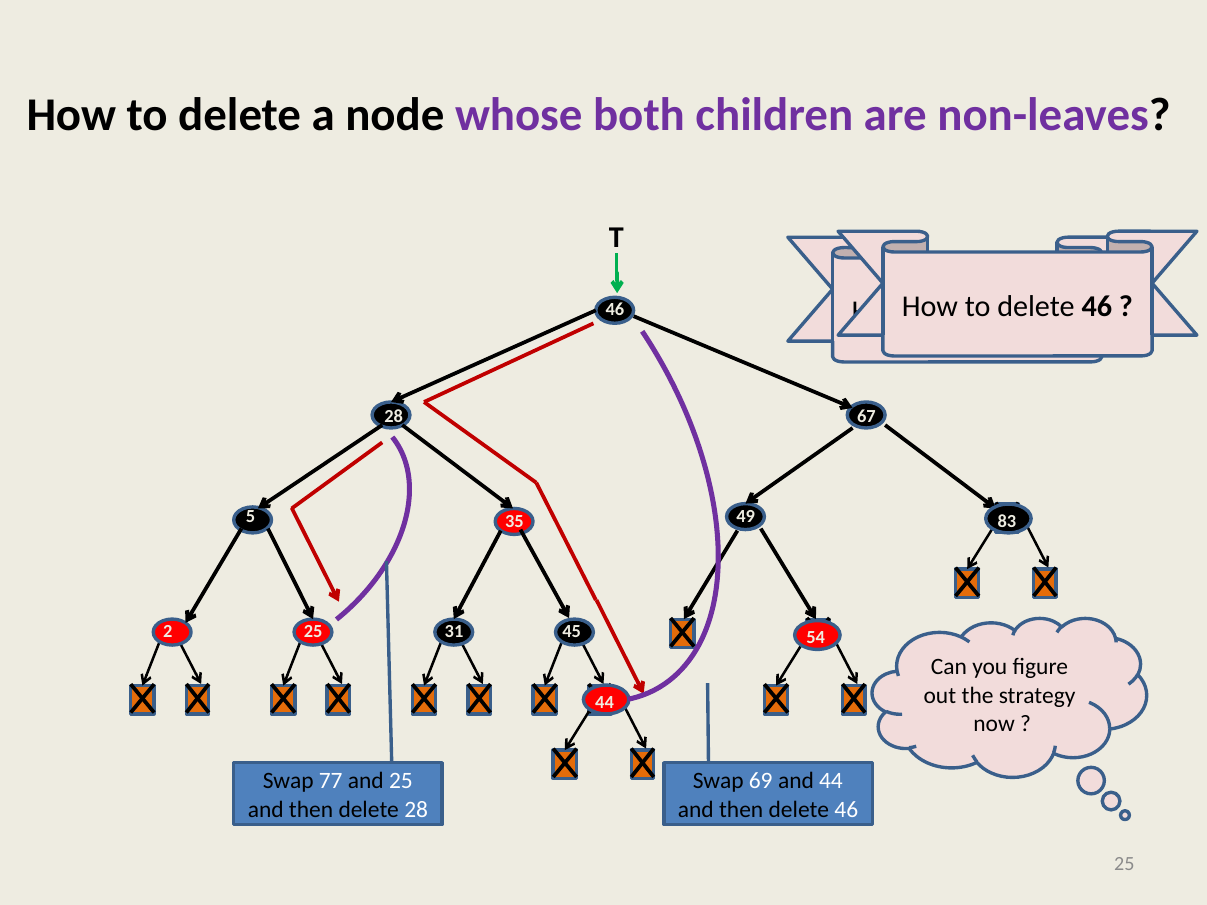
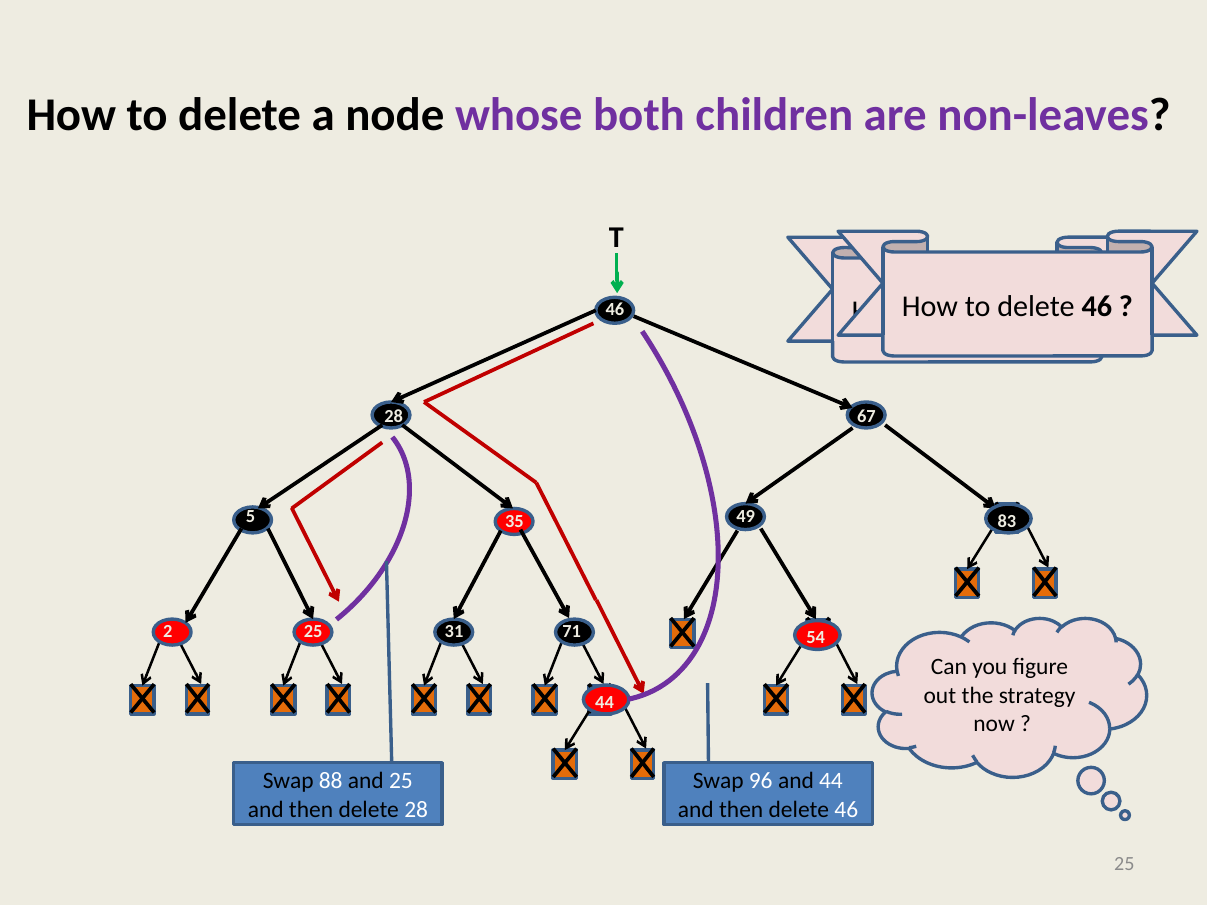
45: 45 -> 71 (572, 632)
77: 77 -> 88 (331, 781)
69: 69 -> 96 (761, 781)
